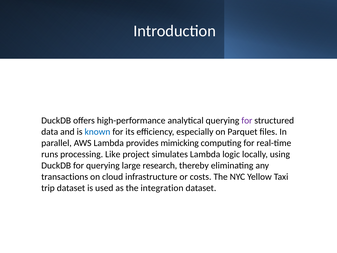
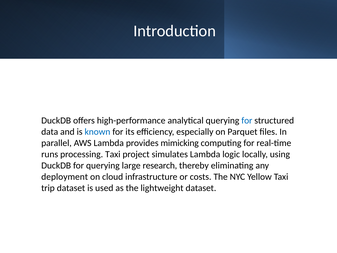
for colour: purple -> blue (247, 120)
processing Like: Like -> Taxi (113, 154)
transactions: transactions -> deployment (65, 177)
integration: integration -> lightweight (162, 188)
